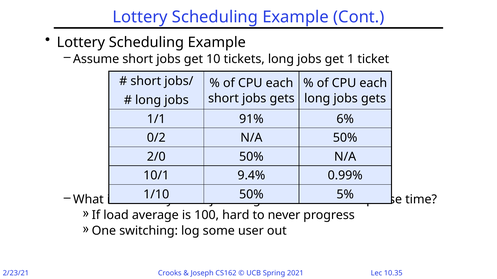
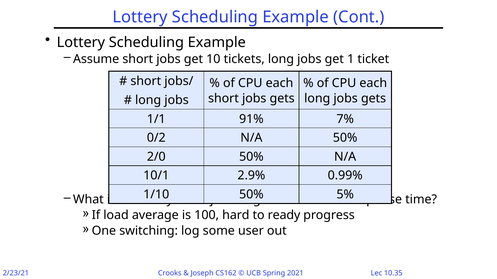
6%: 6% -> 7% (345, 119)
9.4%: 9.4% -> 2.9% (251, 176)
never: never -> ready (284, 216)
